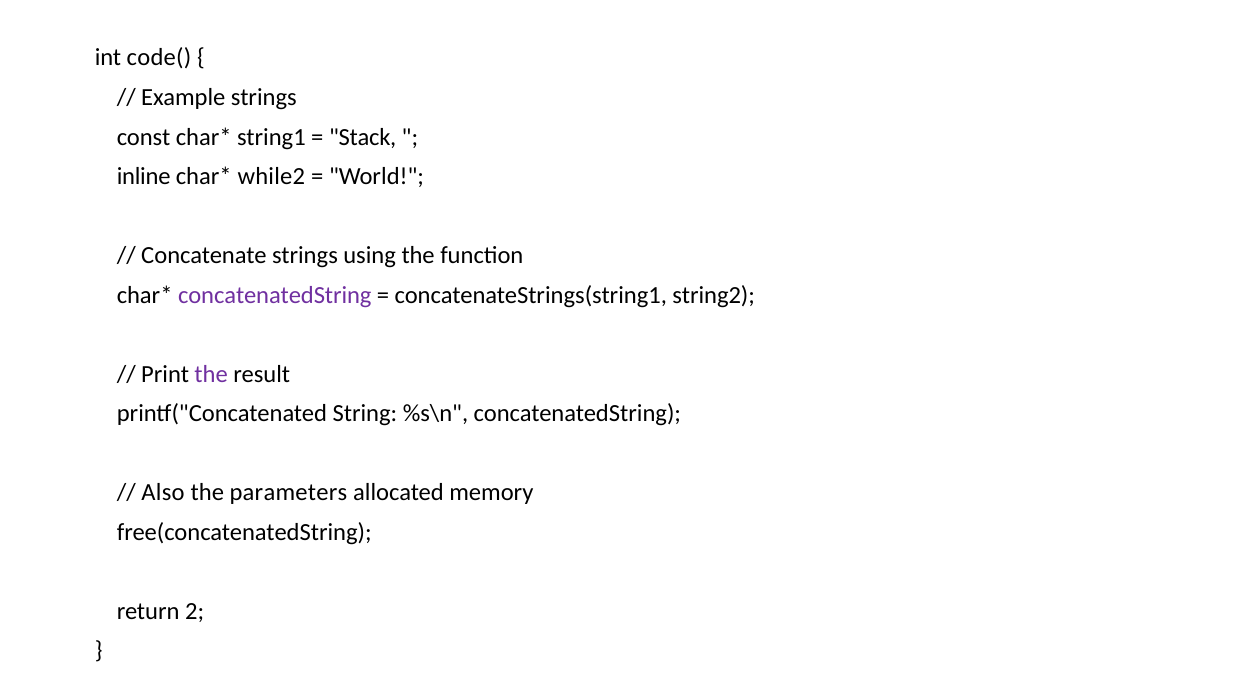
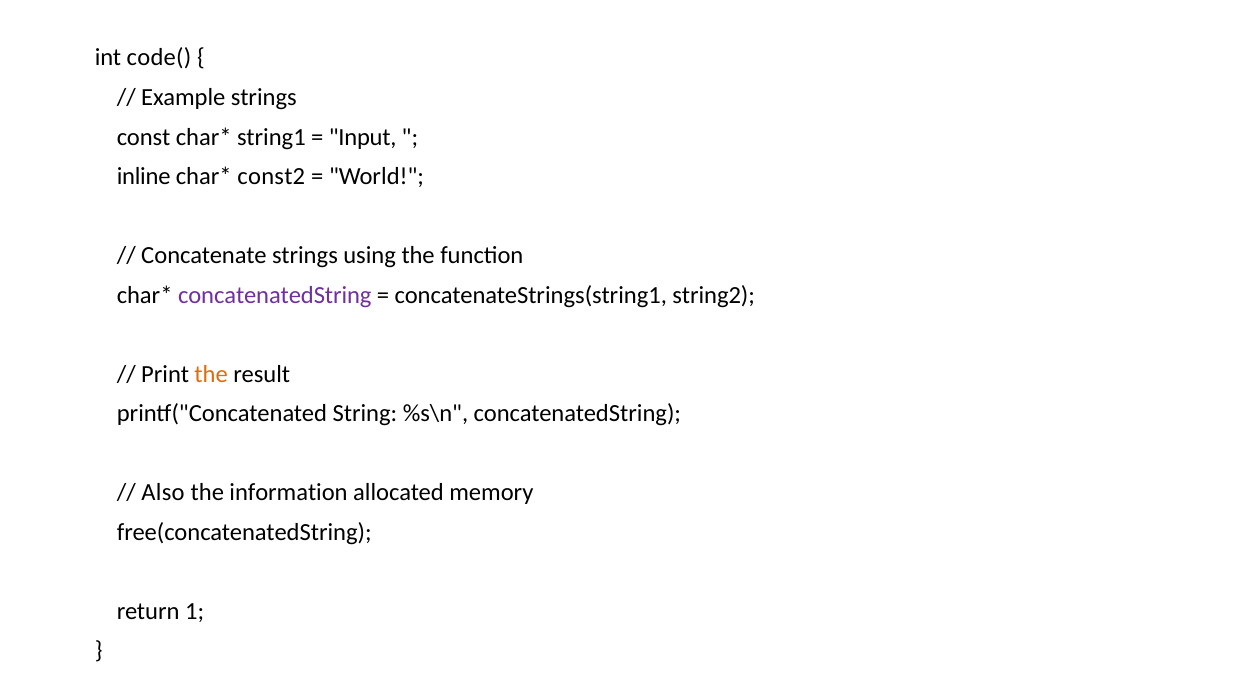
Stack: Stack -> Input (363, 137)
while2: while2 -> const2 (271, 176)
the colour: purple -> orange (211, 374)
parameters: parameters -> information (289, 493)
2: 2 -> 1 (195, 611)
